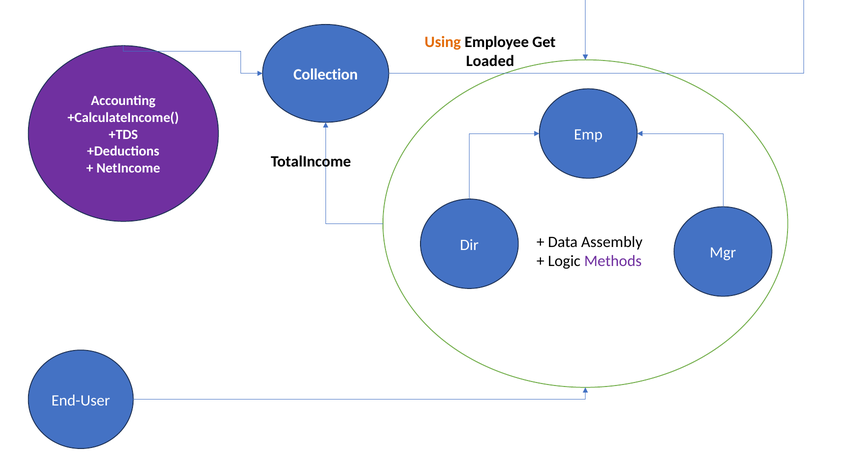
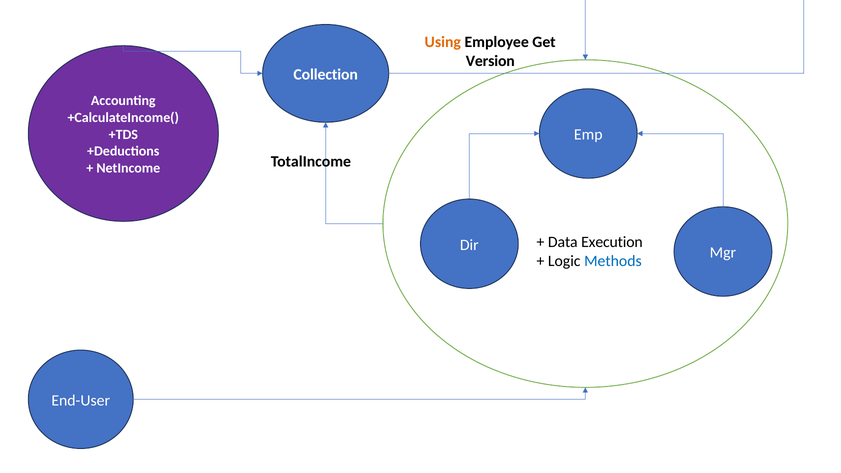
Loaded: Loaded -> Version (490, 61)
Assembly: Assembly -> Execution (612, 242)
Methods colour: purple -> blue (613, 261)
